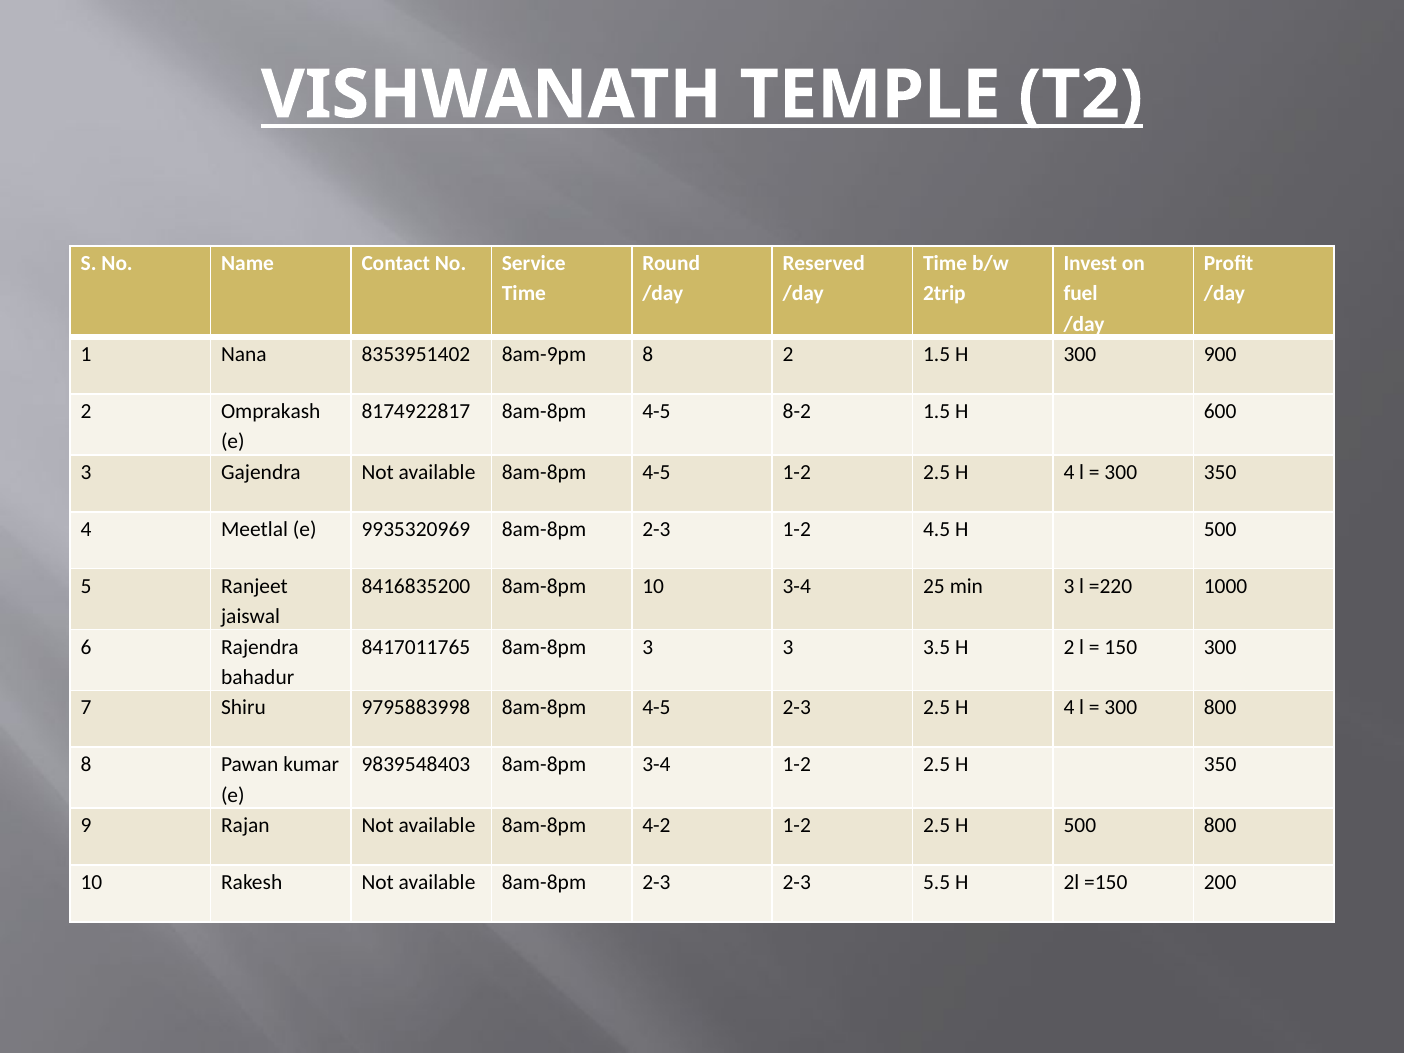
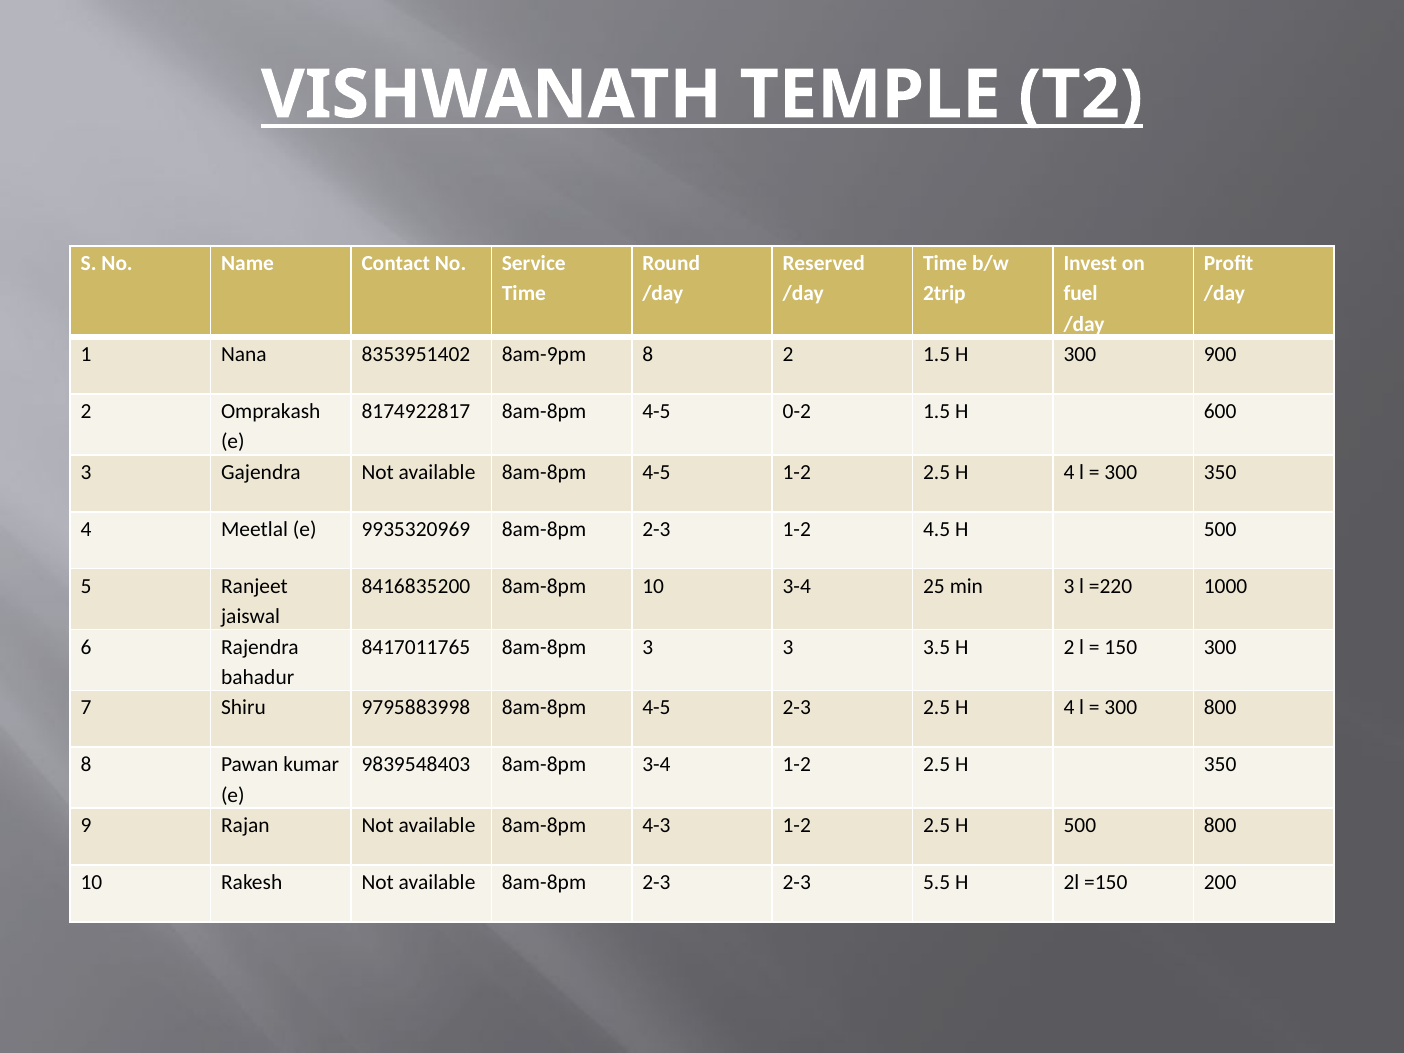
8-2: 8-2 -> 0-2 (797, 411)
4-2: 4-2 -> 4-3 (656, 826)
